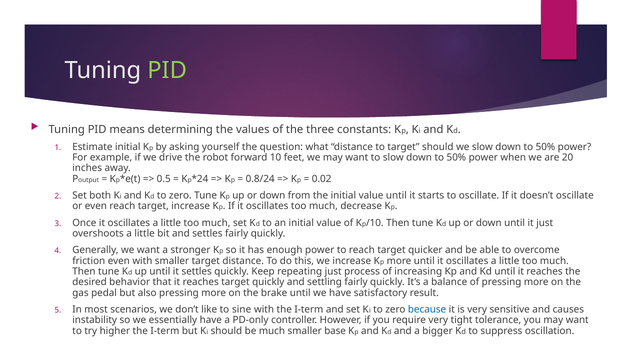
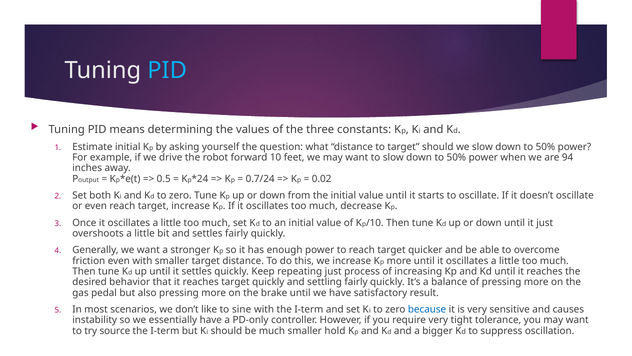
PID colour: light green -> light blue (167, 70)
20: 20 -> 94 (568, 157)
0.8/24: 0.8/24 -> 0.7/24 (260, 179)
higher: higher -> source (115, 330)
base: base -> hold (335, 330)
